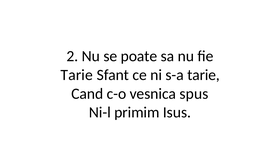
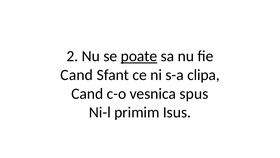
poate underline: none -> present (139, 56)
Tarie: Tarie -> Cand (77, 75)
s-a tarie: tarie -> clipa (203, 75)
